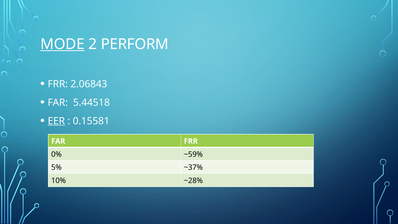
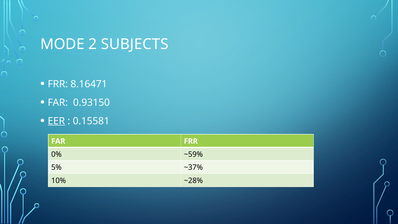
MODE underline: present -> none (62, 44)
PERFORM: PERFORM -> SUBJECTS (135, 44)
2.06843: 2.06843 -> 8.16471 (89, 84)
5.44518: 5.44518 -> 0.93150 (91, 102)
